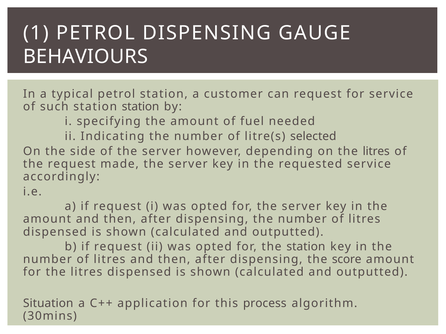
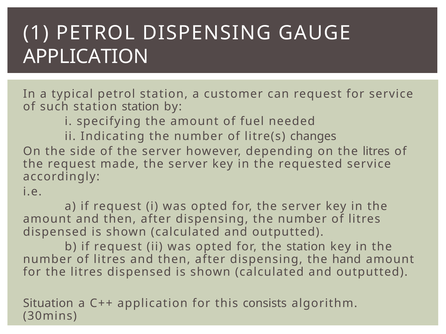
BEHAVIOURS: BEHAVIOURS -> APPLICATION (86, 57)
selected: selected -> changes (313, 137)
score: score -> hand (347, 260)
process: process -> consists (265, 304)
